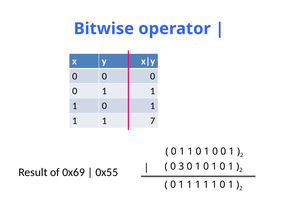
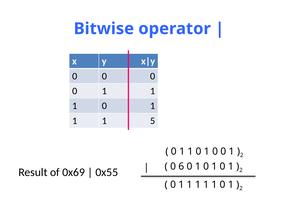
7: 7 -> 5 (153, 121)
3: 3 -> 6 (181, 167)
